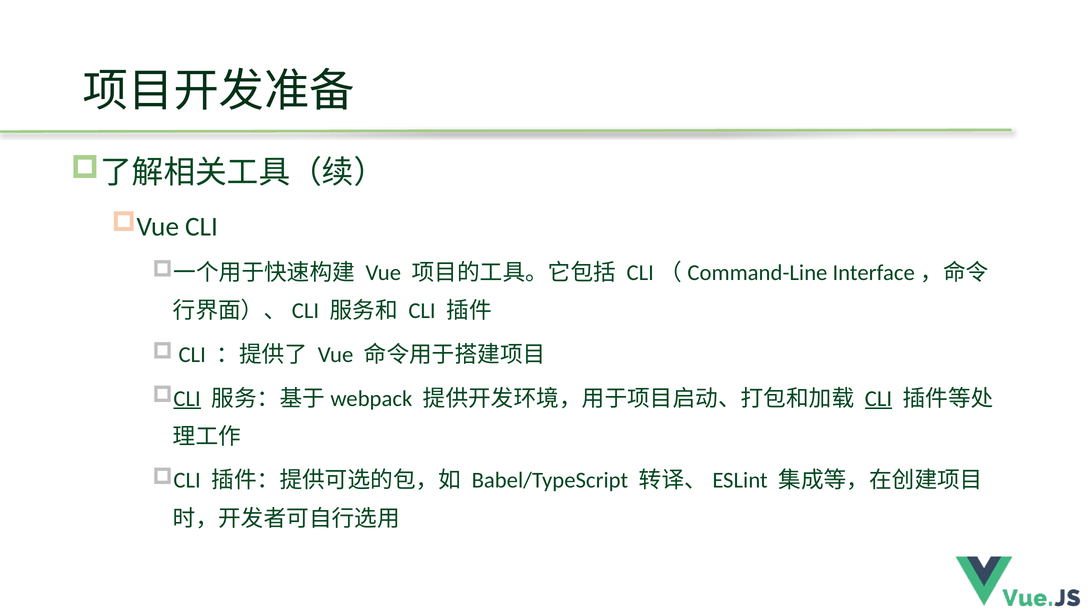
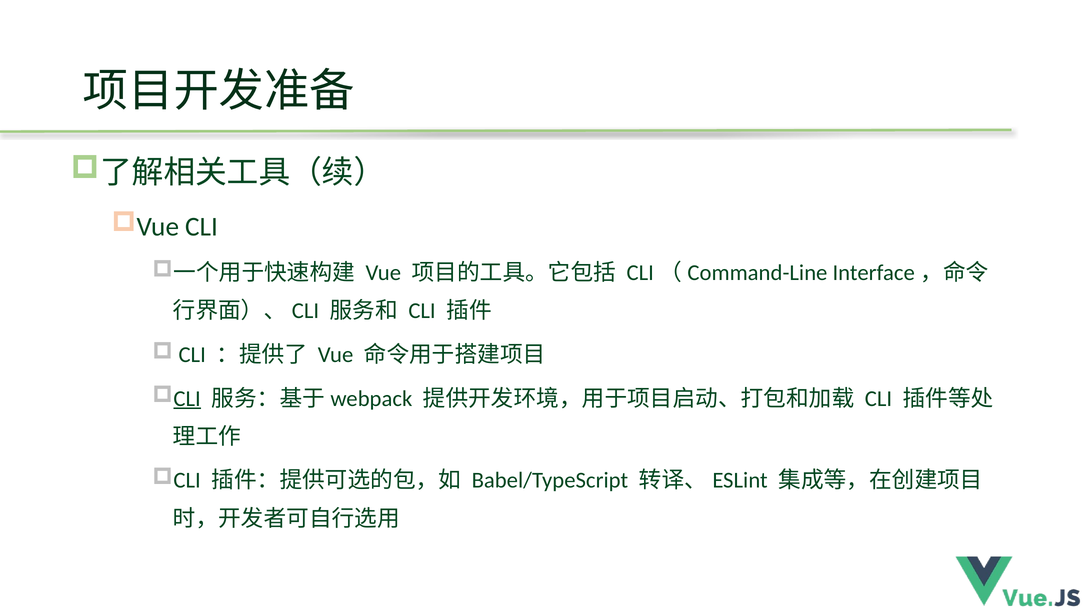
CLI underline: present -> none (879, 399)
